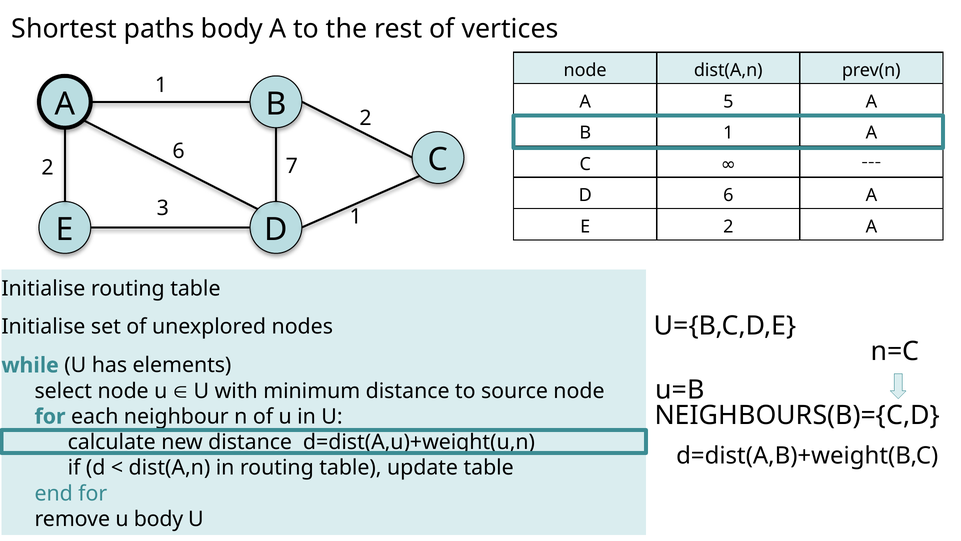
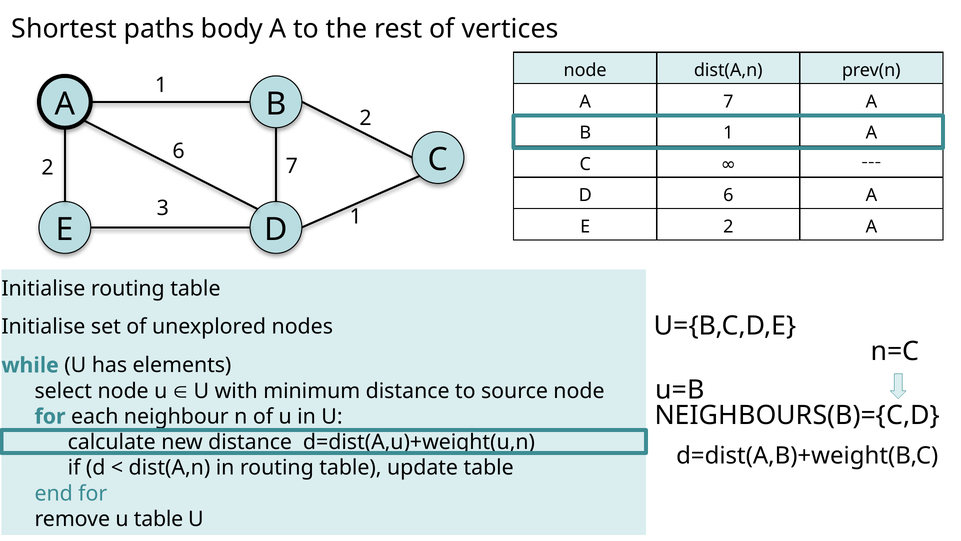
A 5: 5 -> 7 (728, 102)
u body: body -> table (159, 519)
